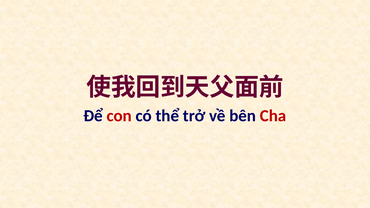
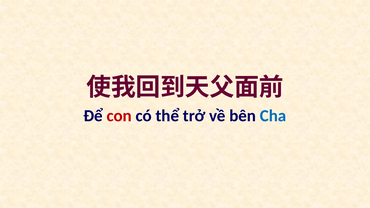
Cha colour: red -> blue (273, 116)
